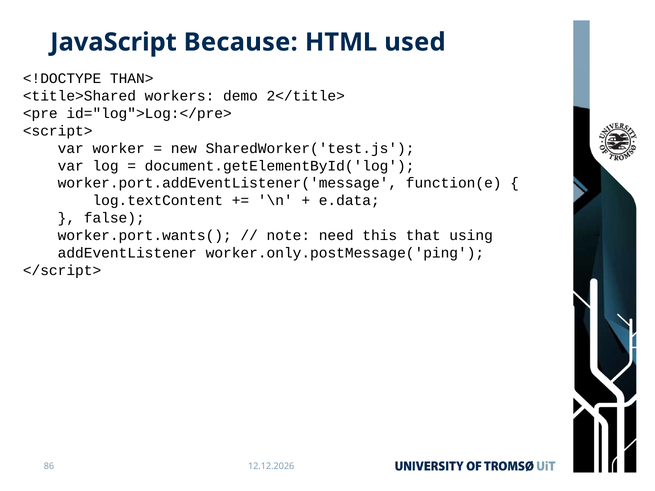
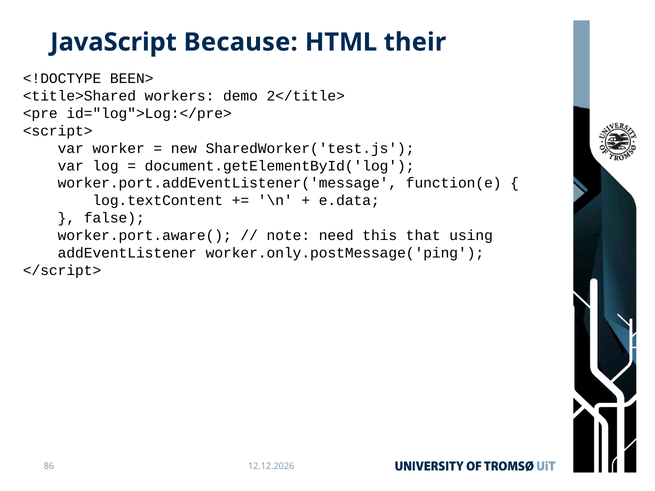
used: used -> their (415, 42)
THAN>: THAN> -> BEEN> (132, 79)
worker.port.wants(: worker.port.wants( -> worker.port.aware( (145, 236)
